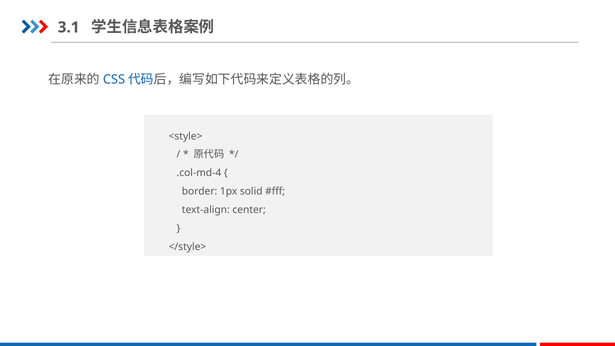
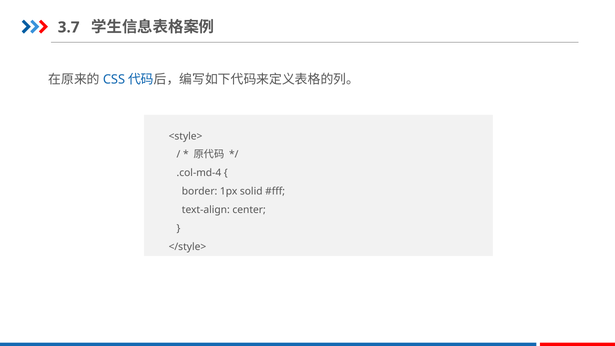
3.1: 3.1 -> 3.7 (69, 27)
